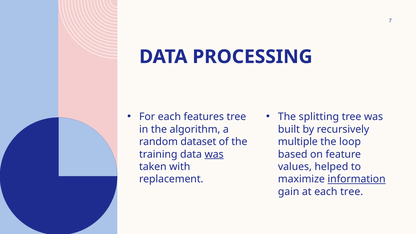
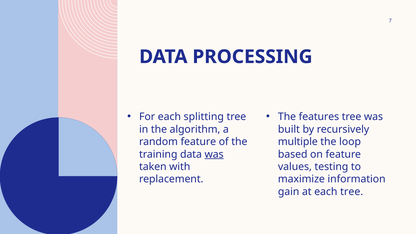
features: features -> splitting (204, 117)
splitting: splitting -> features (319, 117)
random dataset: dataset -> feature (198, 142)
helped: helped -> testing (331, 167)
information underline: present -> none (357, 179)
